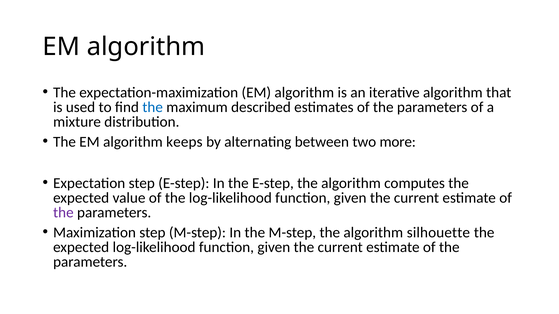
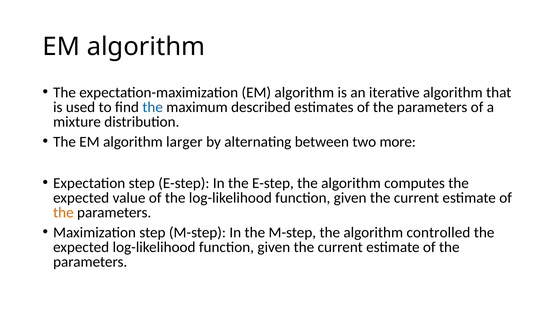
keeps: keeps -> larger (184, 142)
the colour: purple -> orange (63, 213)
silhouette: silhouette -> controlled (438, 233)
